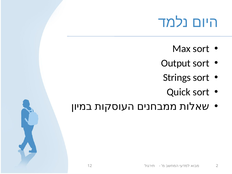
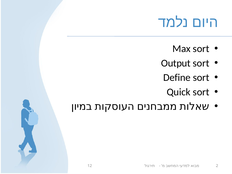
Strings: Strings -> Define (177, 78)
